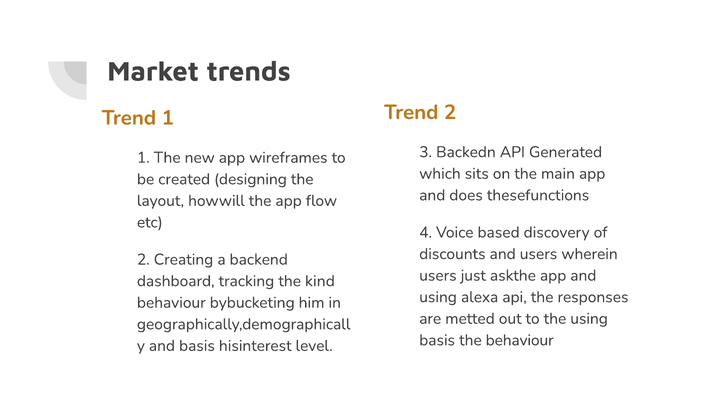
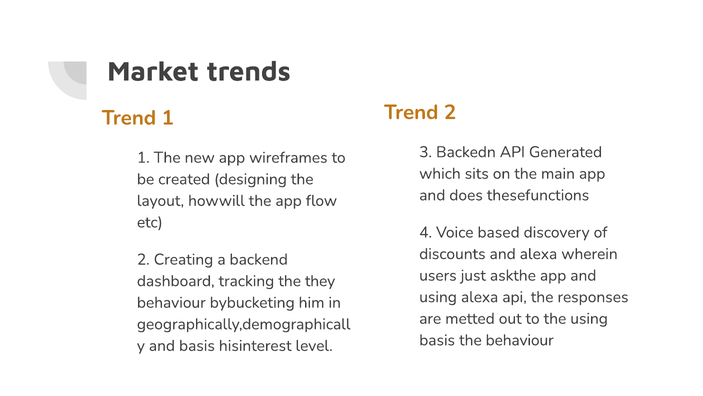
and users: users -> alexa (538, 254)
kind: kind -> they (320, 281)
